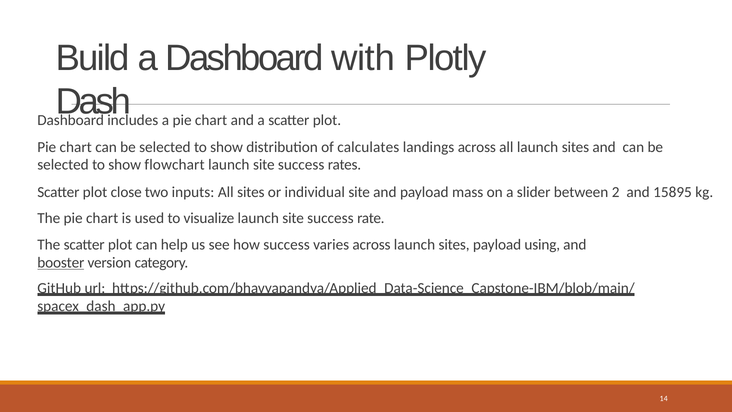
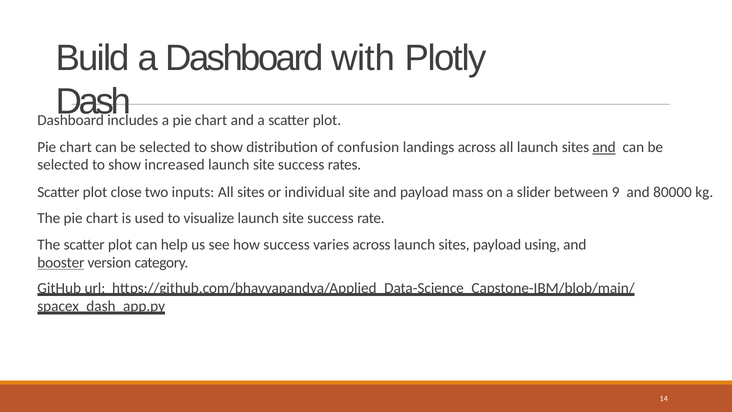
calculates: calculates -> confusion (368, 147)
and underline: none -> present (604, 147)
flowchart: flowchart -> increased (175, 165)
2: 2 -> 9 (616, 192)
15895: 15895 -> 80000 (673, 192)
